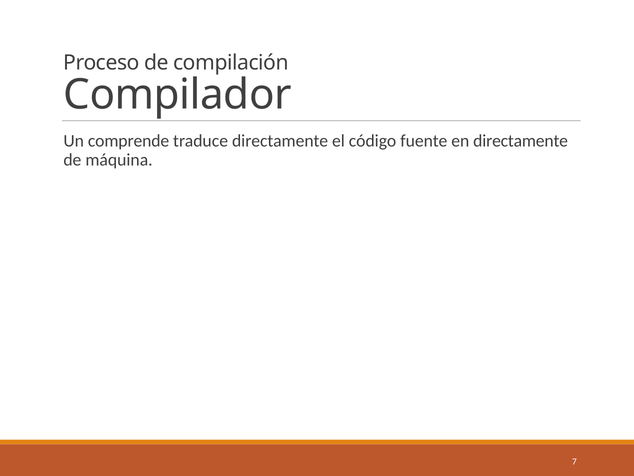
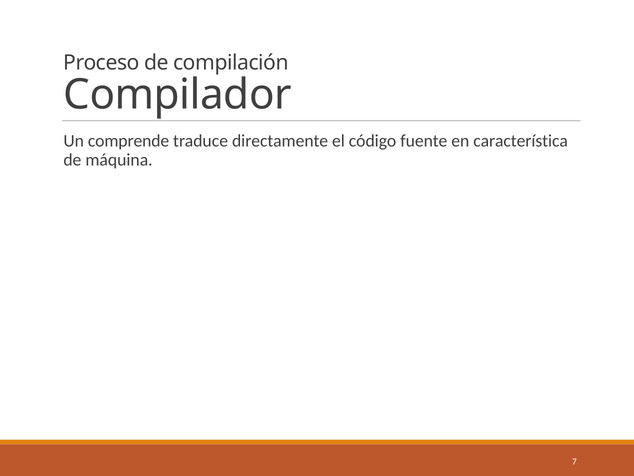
en directamente: directamente -> característica (521, 141)
